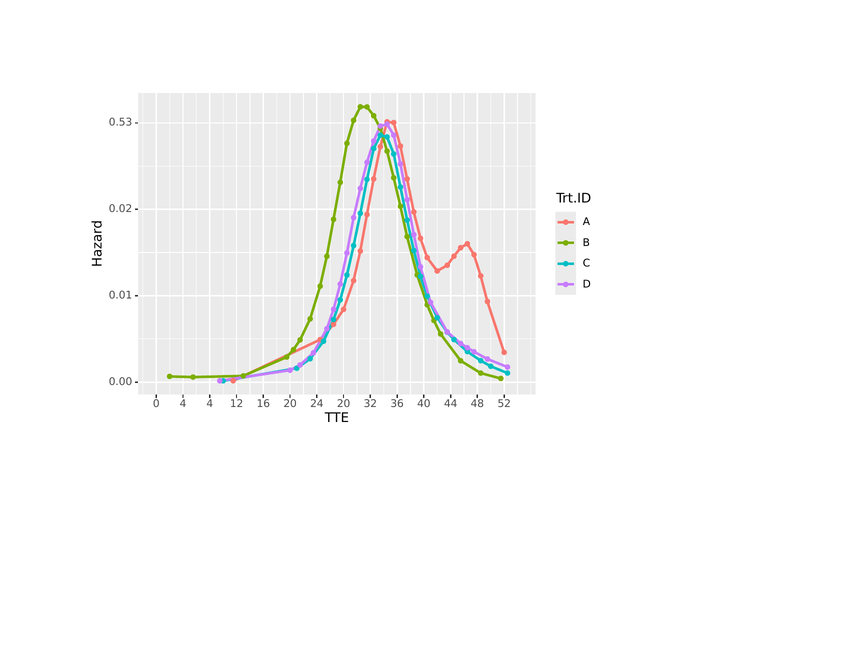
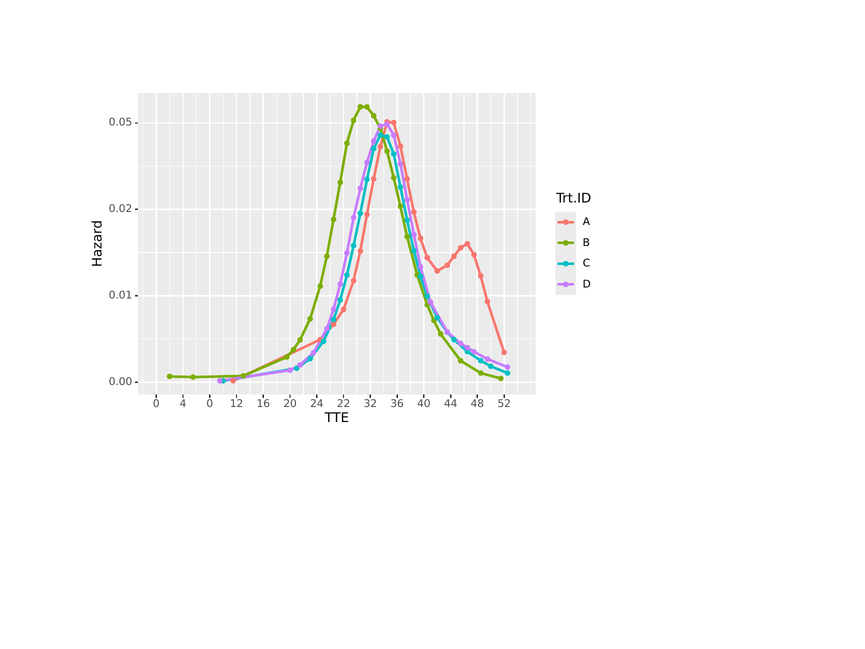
0.53: 0.53 -> 0.05 (121, 122)
4 4: 4 -> 0 (210, 404)
24 20: 20 -> 22 (344, 404)
